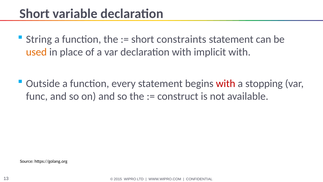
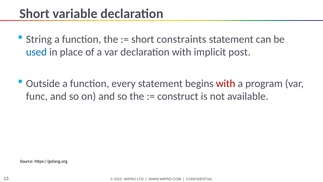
used colour: orange -> blue (36, 52)
implicit with: with -> post (239, 52)
stopping: stopping -> program (264, 83)
